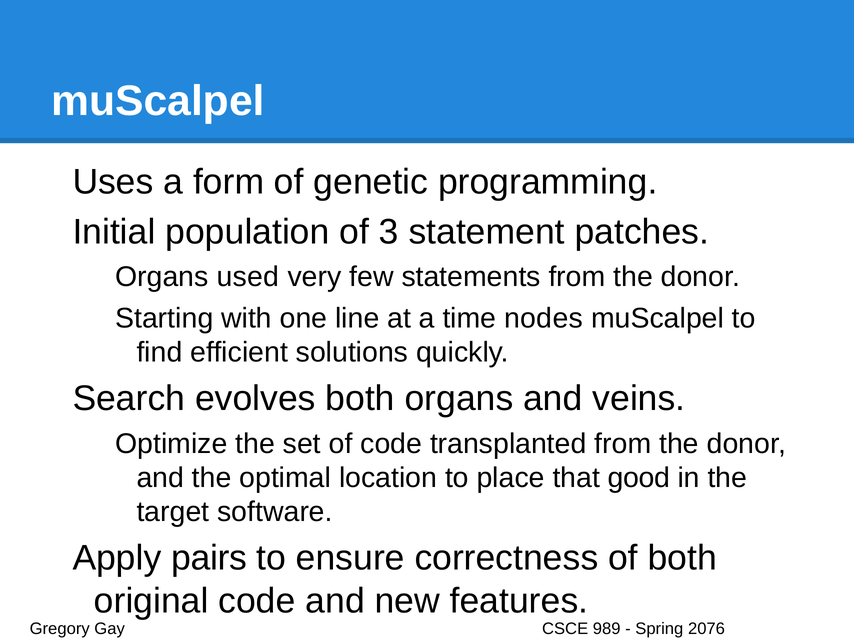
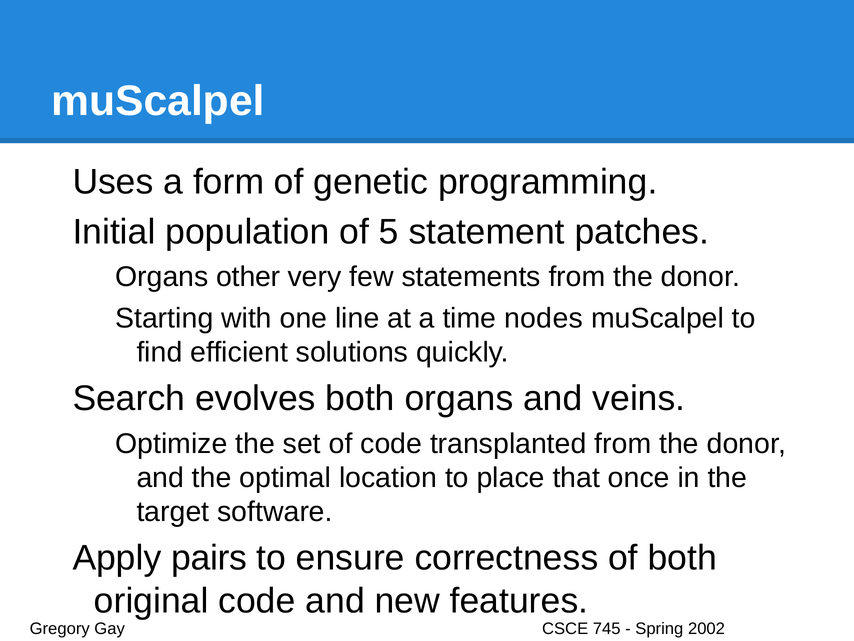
3: 3 -> 5 (389, 232)
used: used -> other (248, 277)
good: good -> once (639, 477)
989: 989 -> 745 (607, 628)
2076: 2076 -> 2002 (706, 628)
